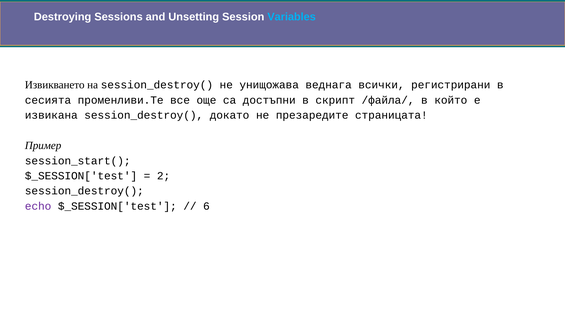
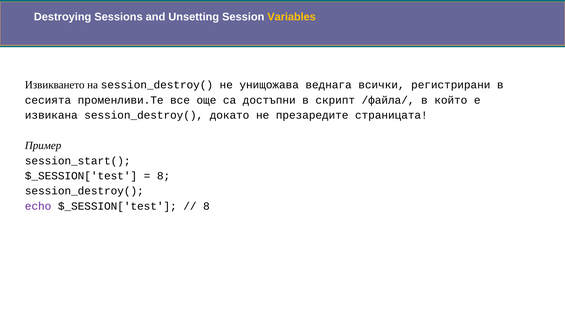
Variables colour: light blue -> yellow (292, 17)
2: 2 -> 8 (164, 176)
6: 6 -> 8 (206, 206)
